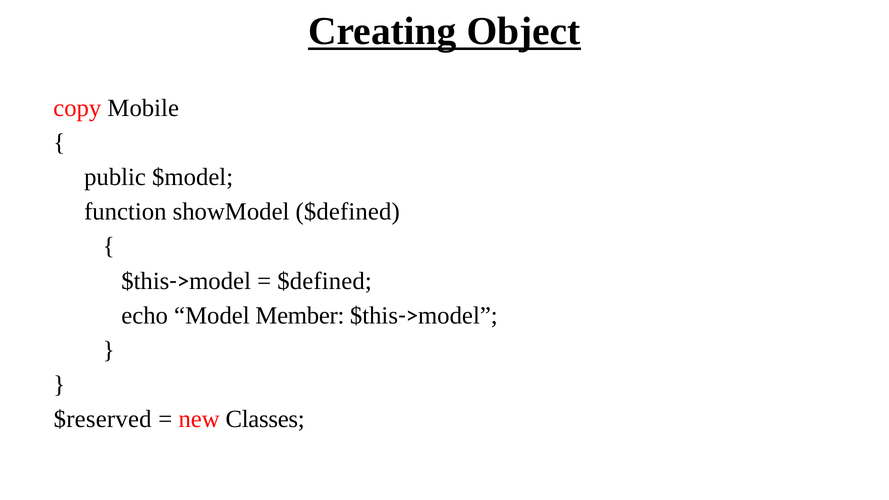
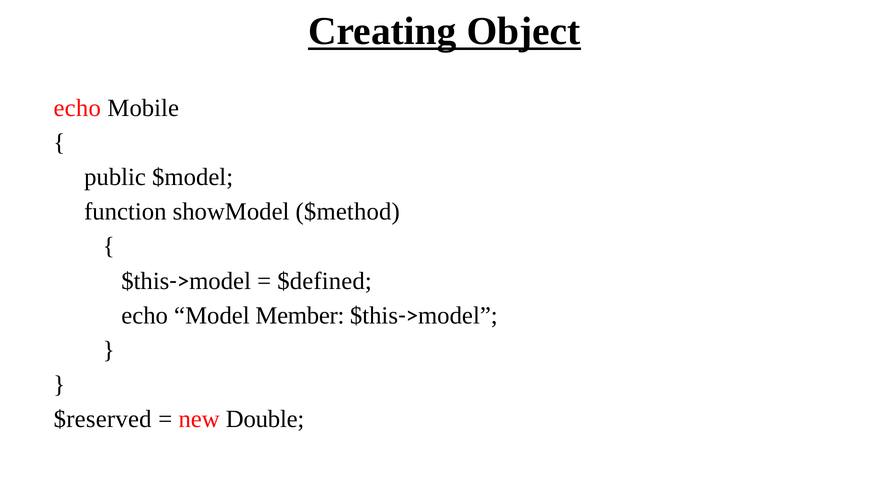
copy: copy -> echo (77, 108)
showModel $defined: $defined -> $method (348, 212)
Classes: Classes -> Double (265, 419)
